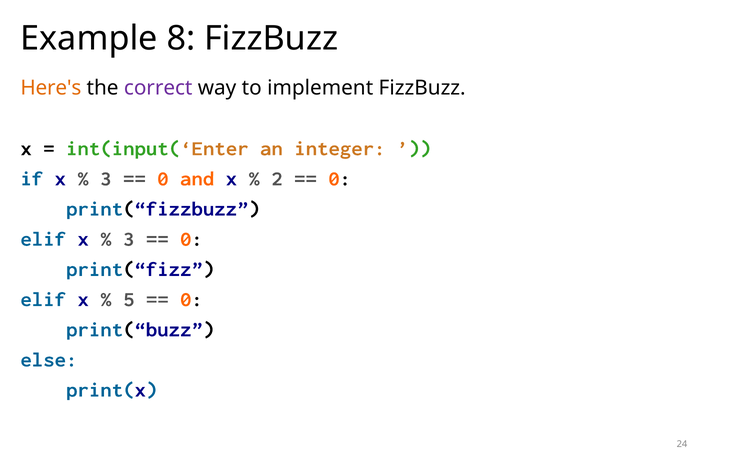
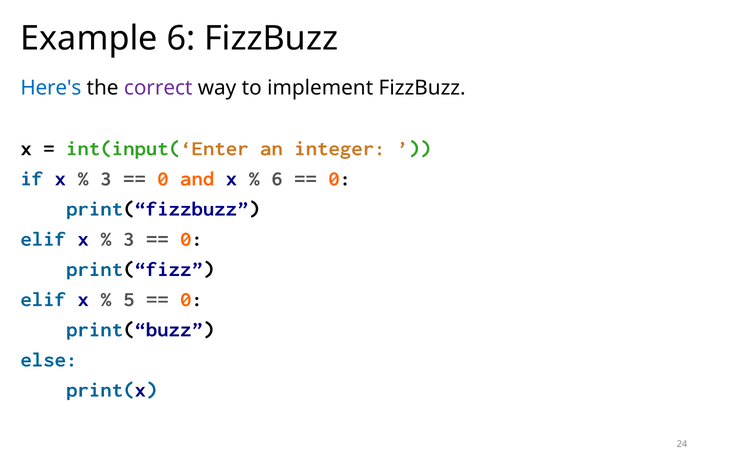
Example 8: 8 -> 6 (181, 39)
Here's colour: orange -> blue (51, 88)
2: 2 -> 6 (277, 179)
